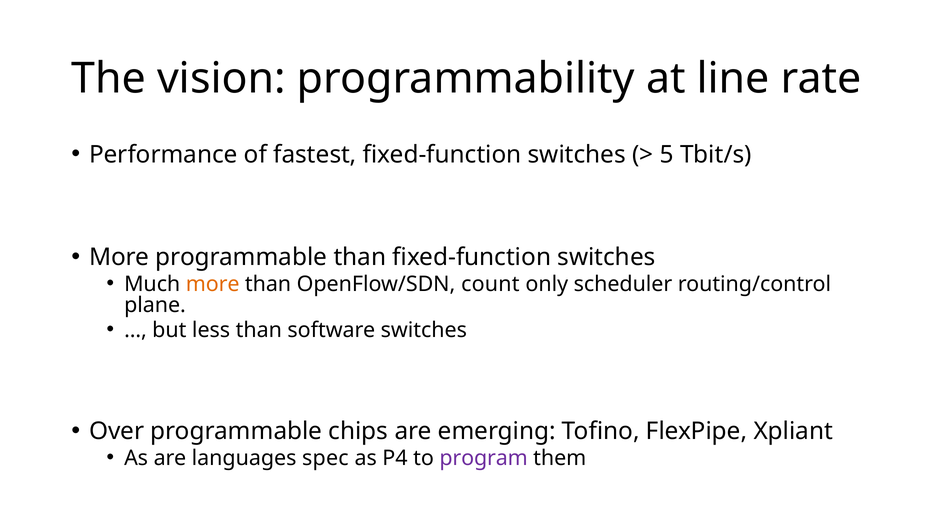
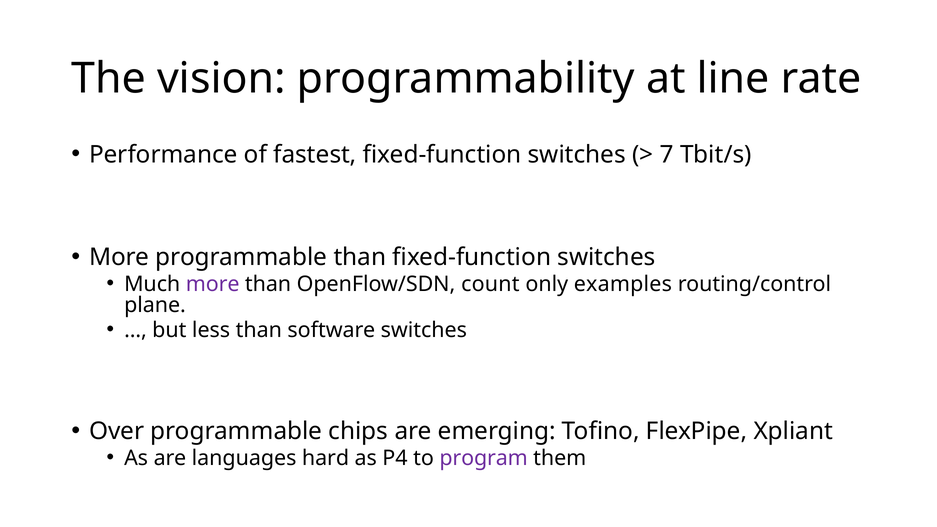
5: 5 -> 7 (667, 155)
more colour: orange -> purple (213, 284)
scheduler: scheduler -> examples (623, 284)
spec: spec -> hard (326, 458)
